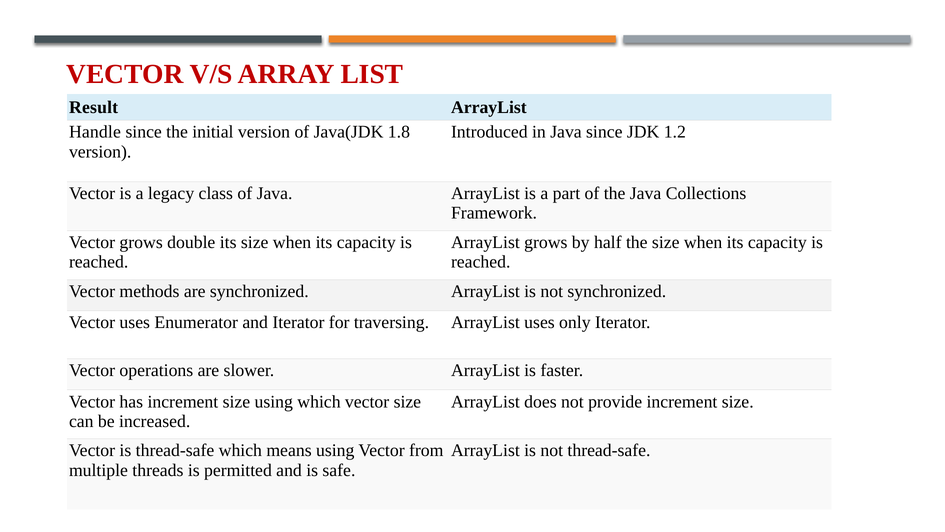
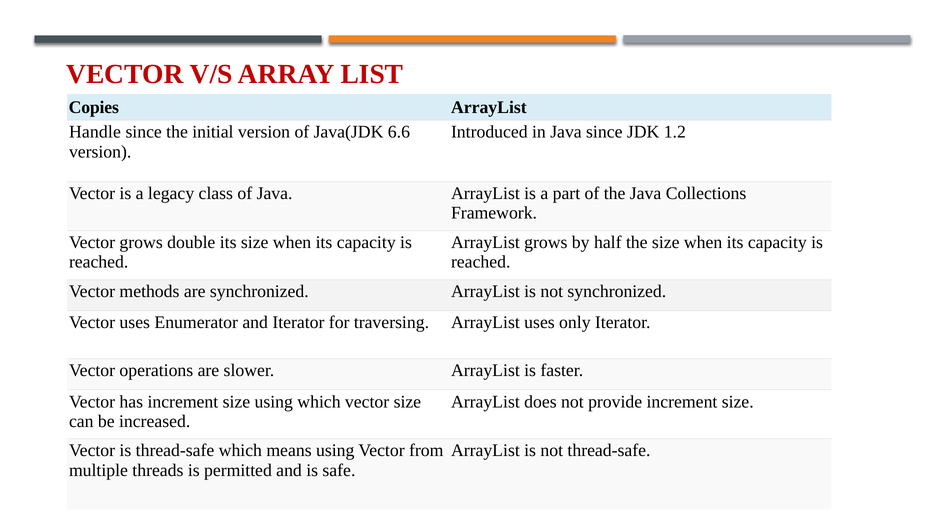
Result: Result -> Copies (94, 107)
1.8: 1.8 -> 6.6 (399, 132)
